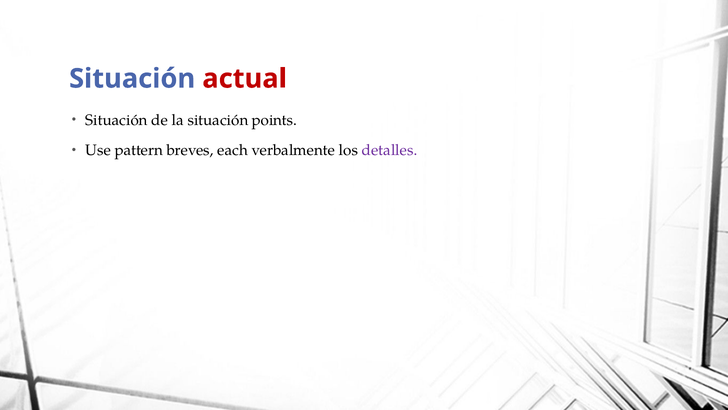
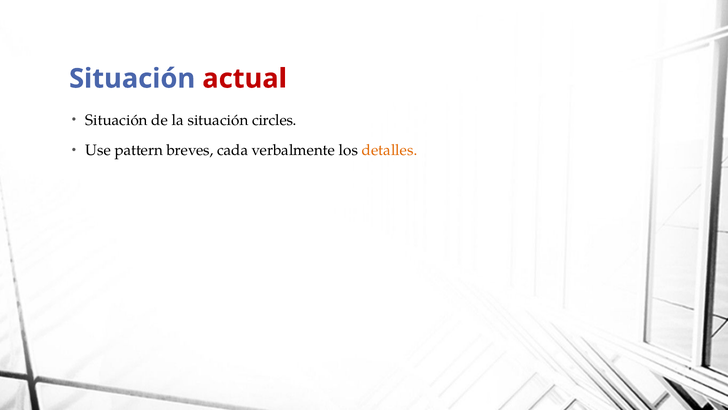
points: points -> circles (274, 120)
each: each -> cada (233, 150)
detalles colour: purple -> orange (390, 150)
